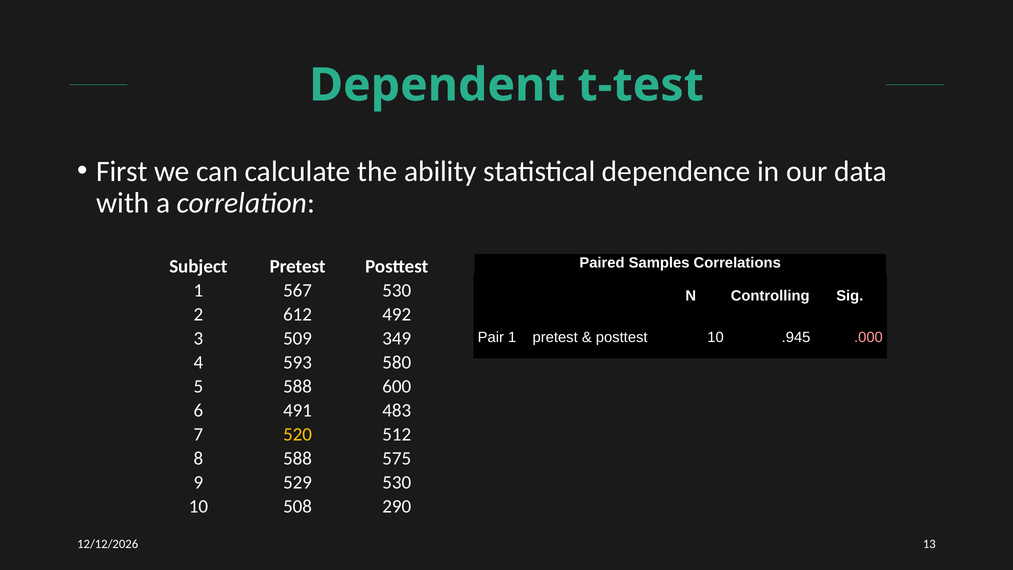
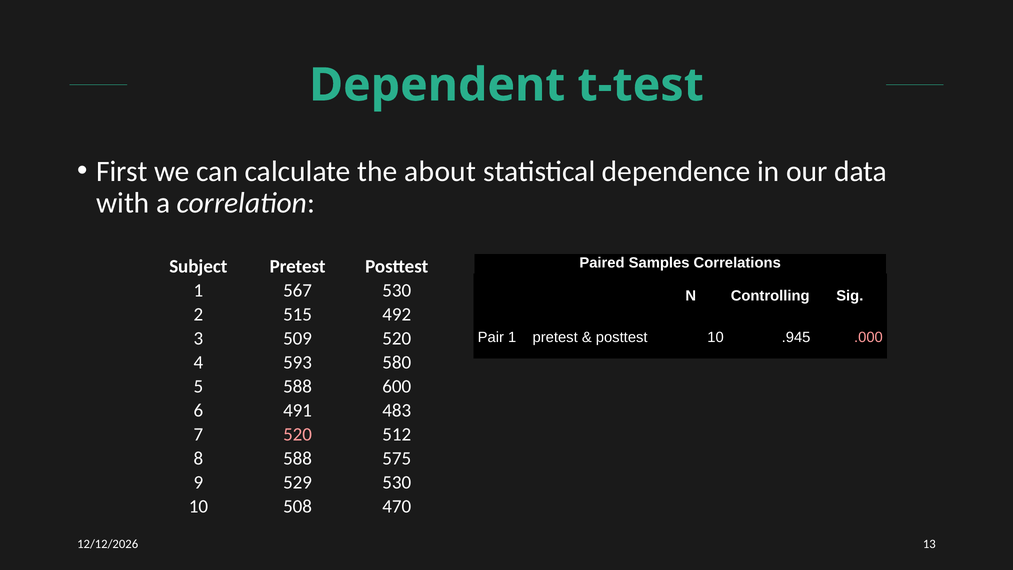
ability: ability -> about (440, 171)
612: 612 -> 515 (298, 314)
509 349: 349 -> 520 (397, 338)
520 colour: yellow -> pink (298, 434)
290: 290 -> 470 (397, 506)
